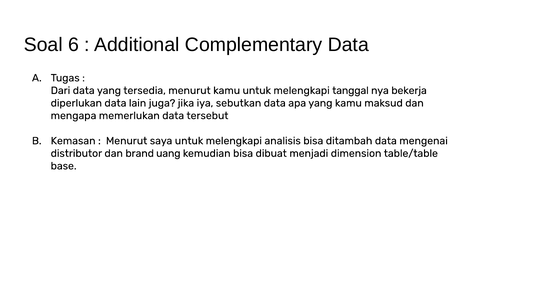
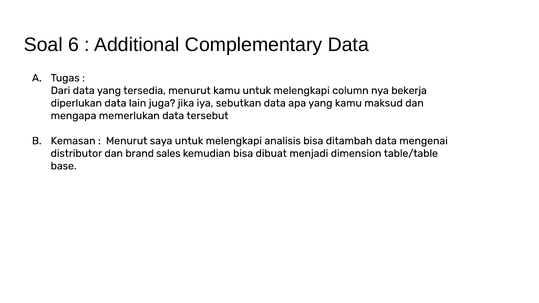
tanggal: tanggal -> column (350, 91)
uang: uang -> sales (168, 153)
